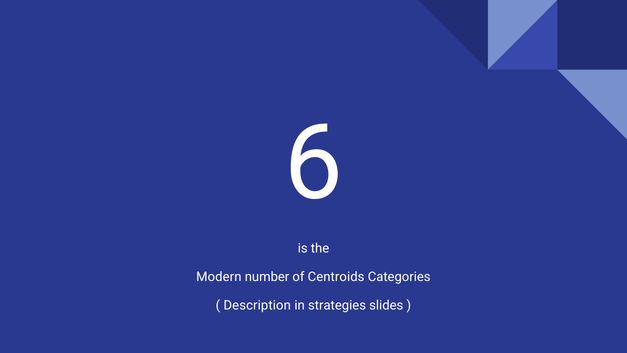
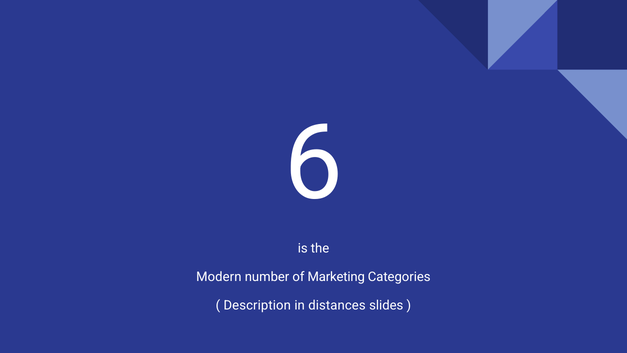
Centroids: Centroids -> Marketing (336, 277)
strategies: strategies -> distances (337, 305)
